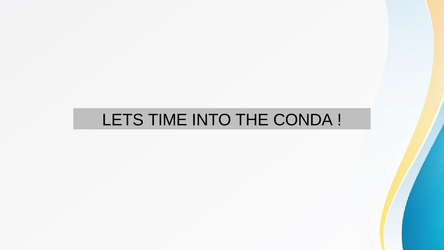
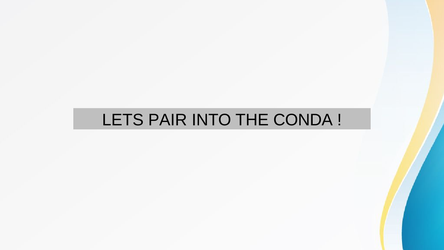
TIME: TIME -> PAIR (168, 120)
